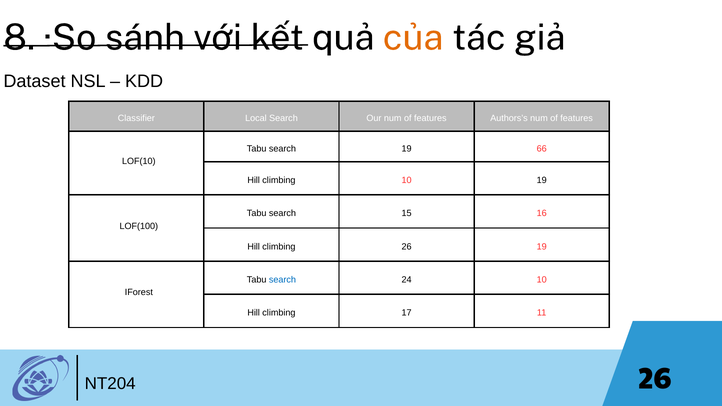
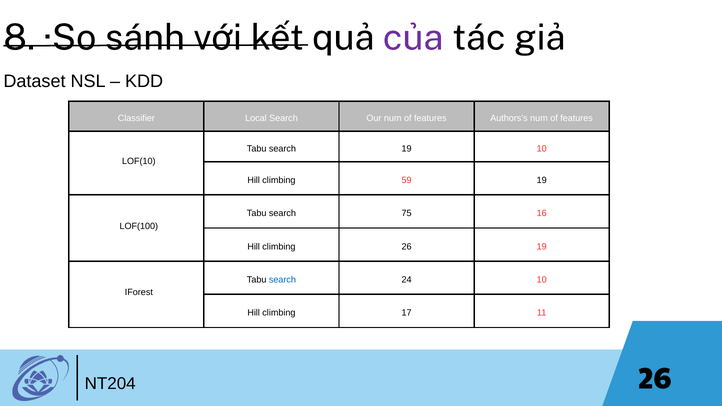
của colour: orange -> purple (413, 38)
19 66: 66 -> 10 (542, 149)
climbing 10: 10 -> 59 (407, 180)
15: 15 -> 75 (407, 214)
